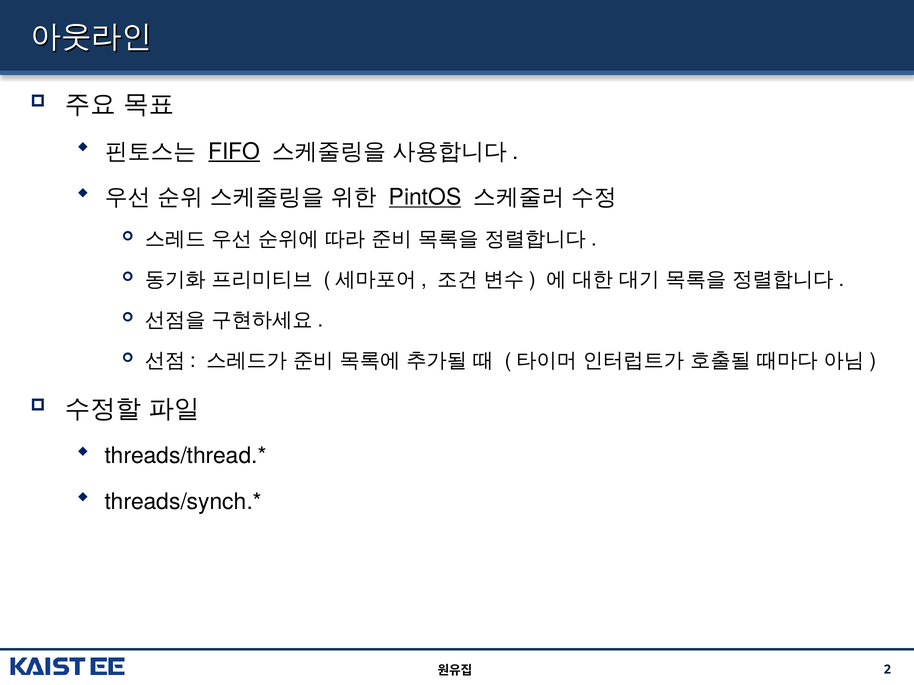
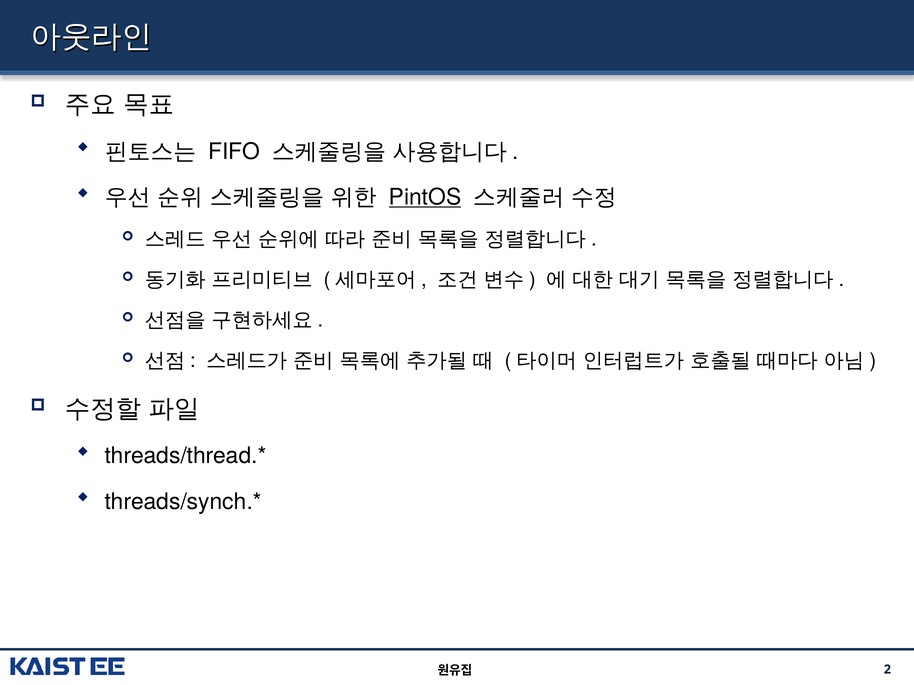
FIFO underline: present -> none (234, 152)
